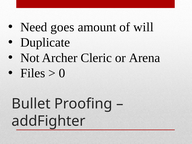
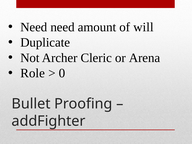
Need goes: goes -> need (63, 27)
Files: Files -> Role (33, 73)
